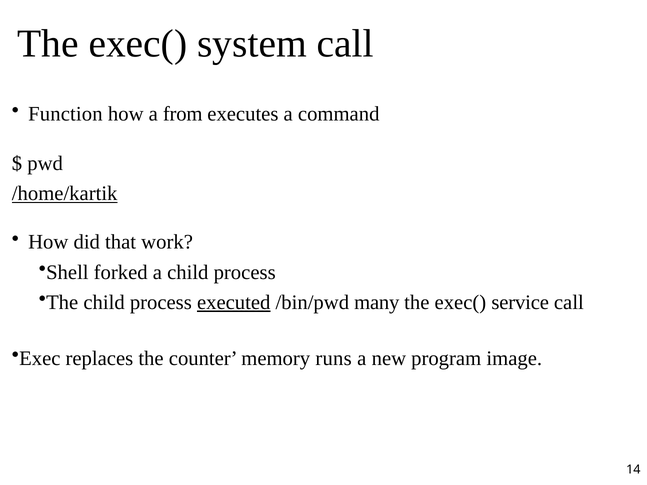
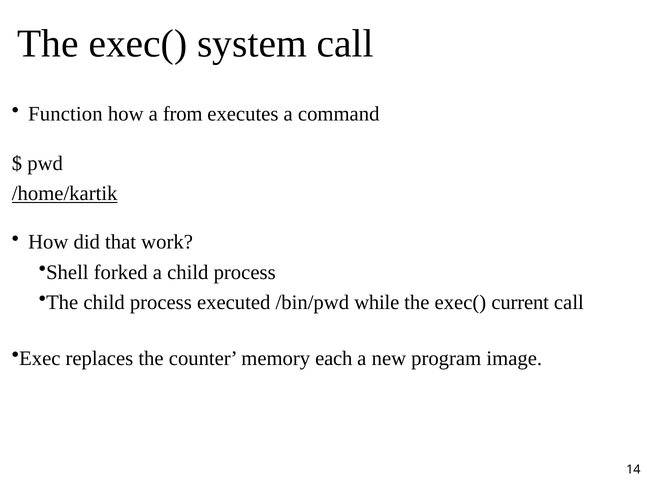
executed underline: present -> none (234, 303)
many: many -> while (377, 303)
service: service -> current (520, 303)
runs: runs -> each (334, 359)
